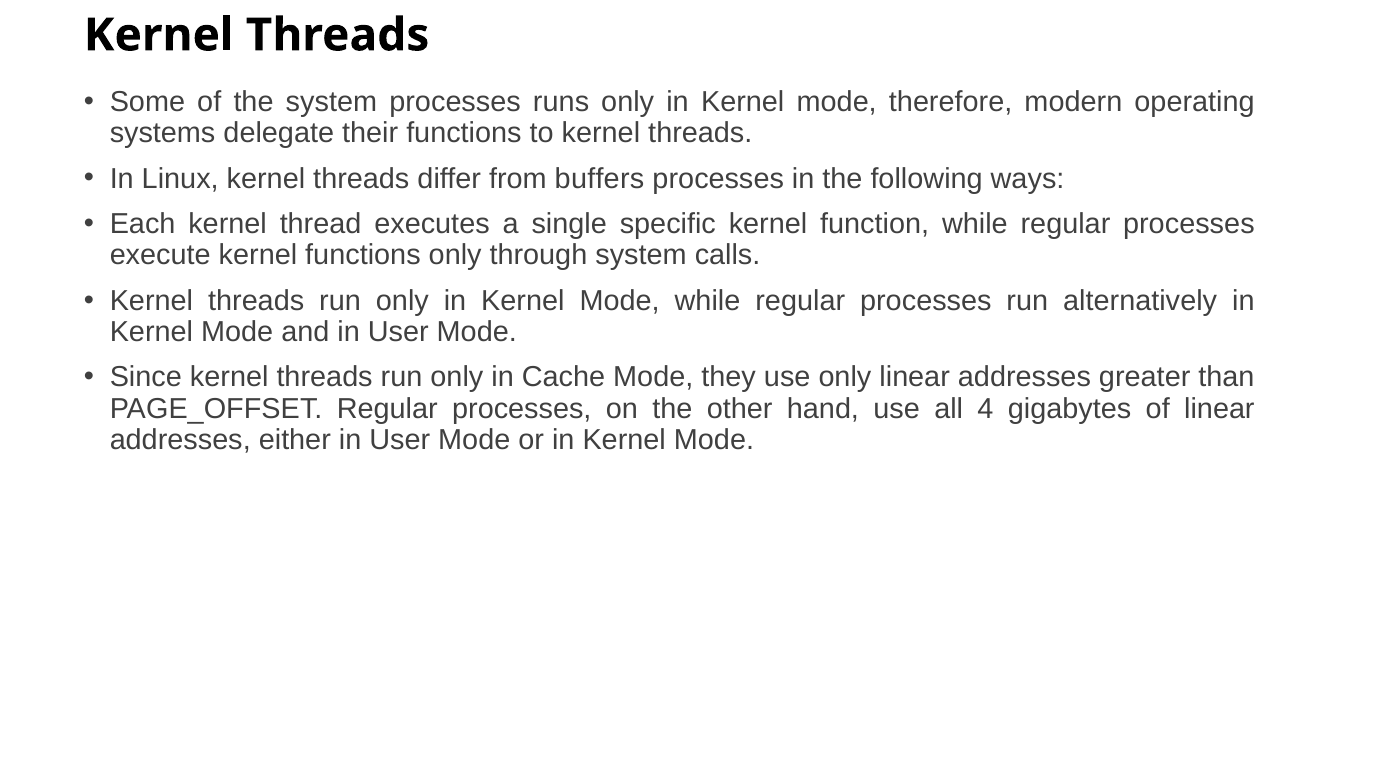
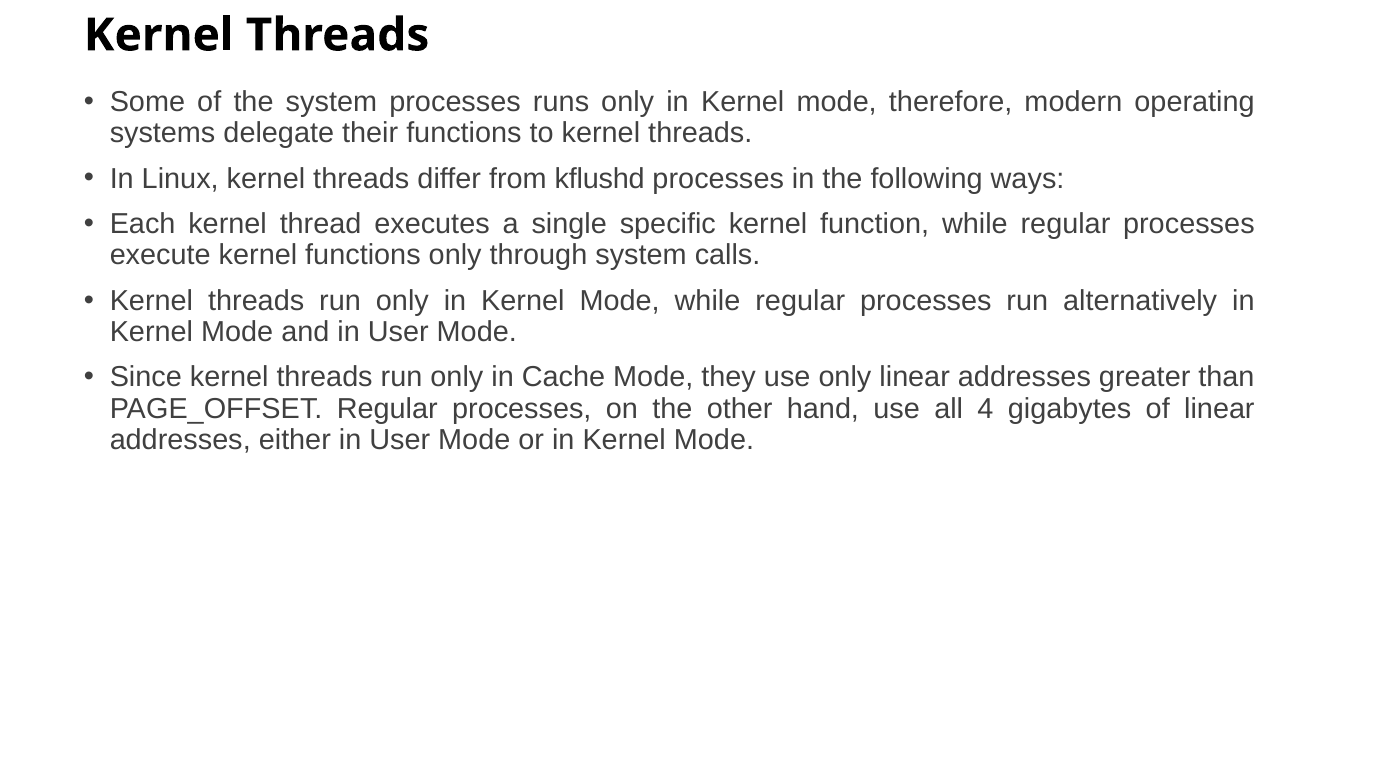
buffers: buffers -> kflushd (600, 179)
